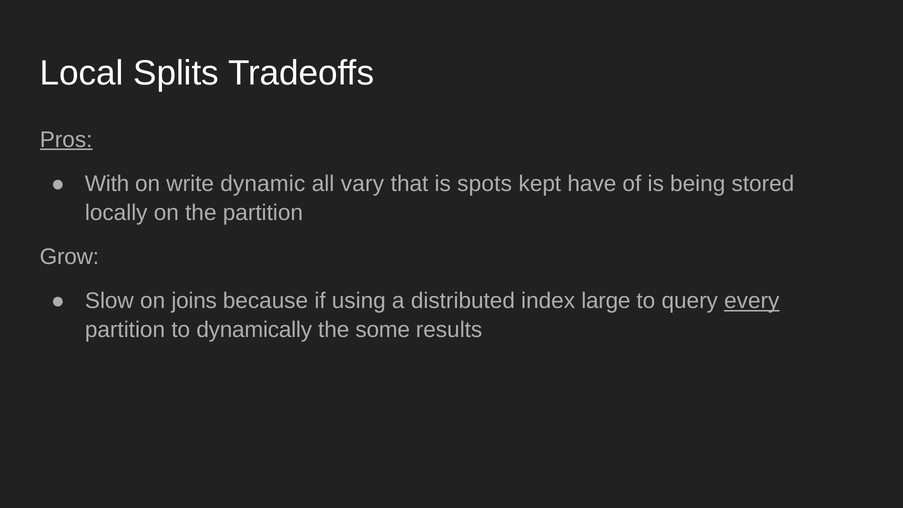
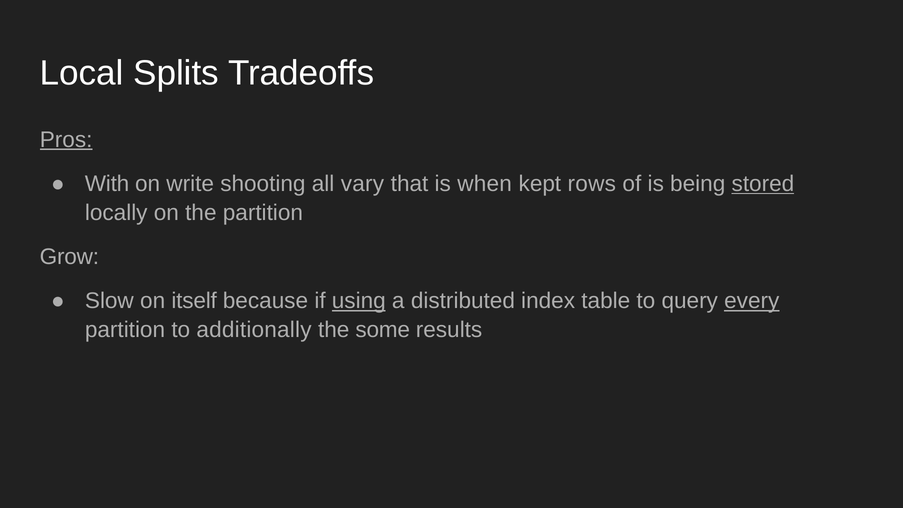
dynamic: dynamic -> shooting (263, 184)
spots: spots -> when (485, 184)
have: have -> rows (592, 184)
stored underline: none -> present (763, 184)
joins: joins -> itself (194, 301)
using underline: none -> present (359, 301)
large: large -> table (606, 301)
dynamically: dynamically -> additionally (254, 330)
